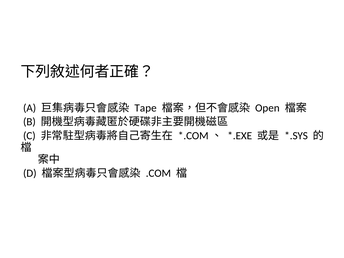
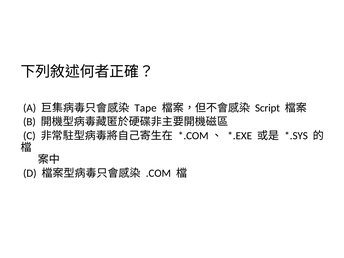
Open: Open -> Script (267, 108)
